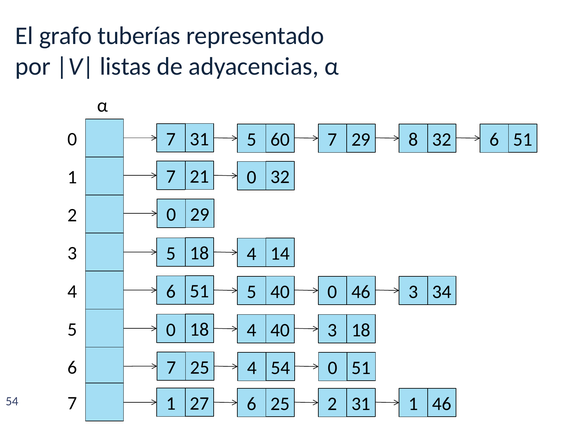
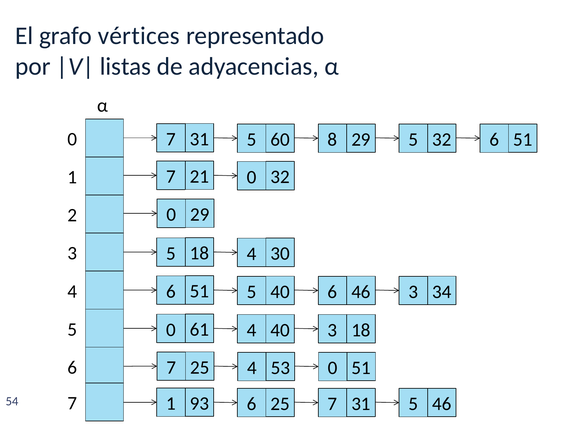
tuberías: tuberías -> vértices (139, 36)
60 7: 7 -> 8 (332, 139)
29 8: 8 -> 5 (413, 139)
14: 14 -> 30 (280, 253)
40 0: 0 -> 6 (332, 291)
0 18: 18 -> 61 (199, 329)
4 54: 54 -> 53 (280, 367)
27: 27 -> 93 (199, 403)
25 2: 2 -> 7 (332, 403)
1: 1 -> 5 (413, 403)
